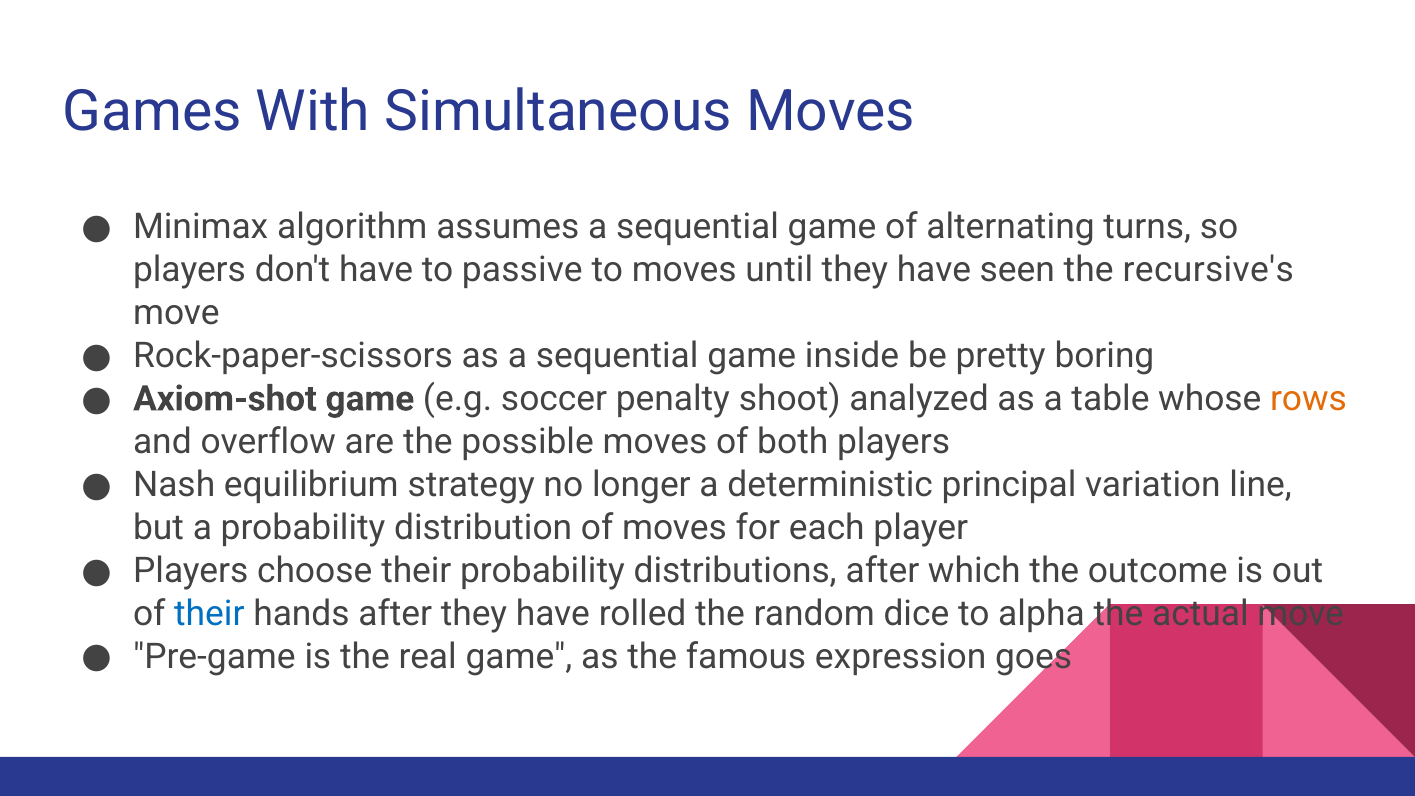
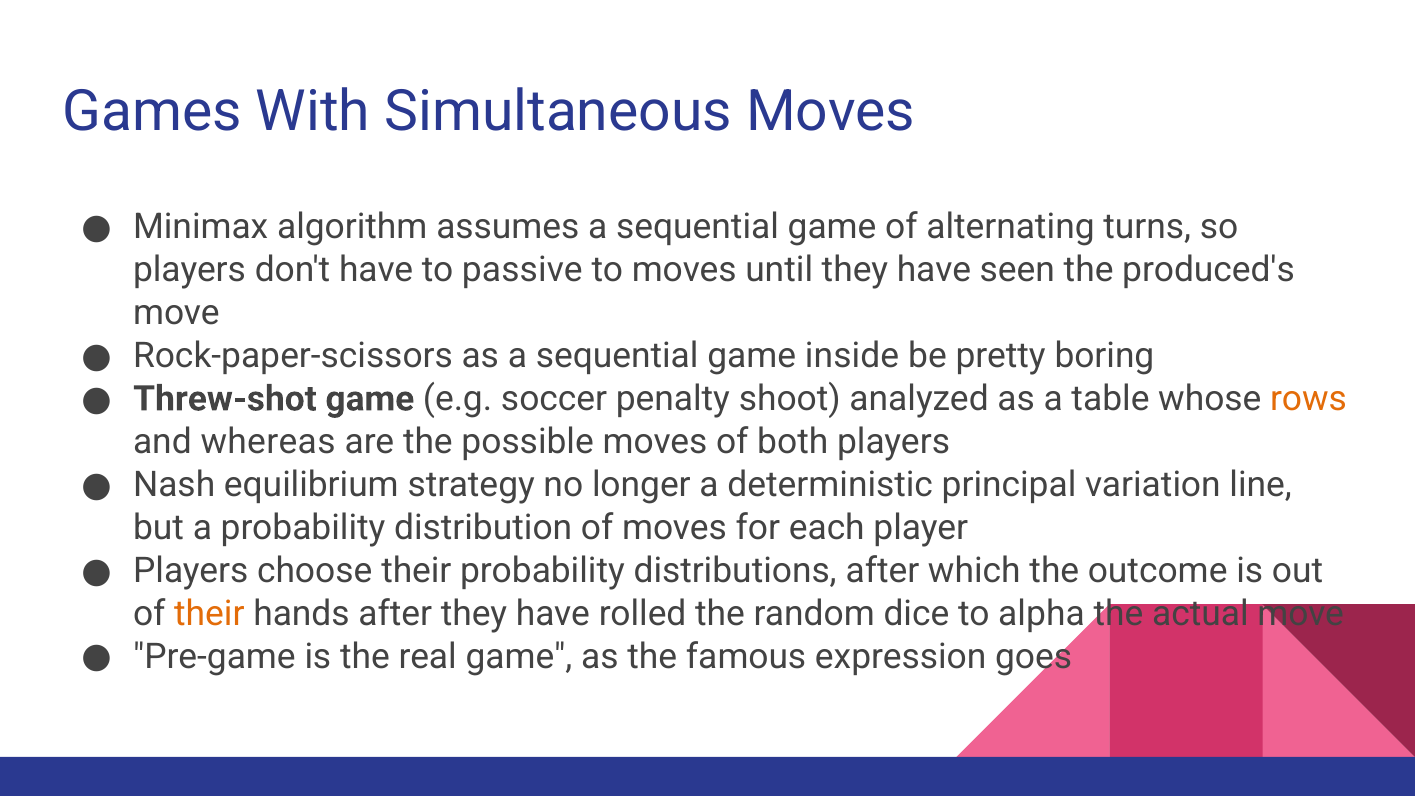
recursive's: recursive's -> produced's (1209, 270)
Axiom-shot: Axiom-shot -> Threw-shot (225, 399)
overflow: overflow -> whereas (268, 442)
their colour: blue -> orange (209, 614)
